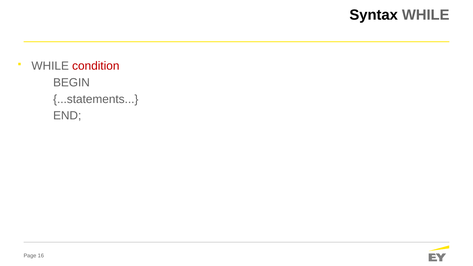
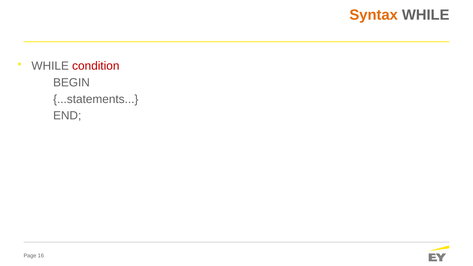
Syntax colour: black -> orange (374, 15)
